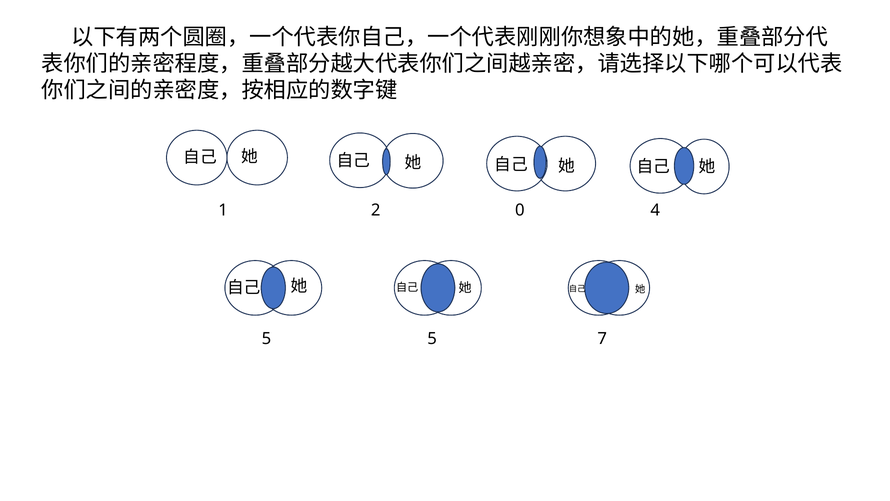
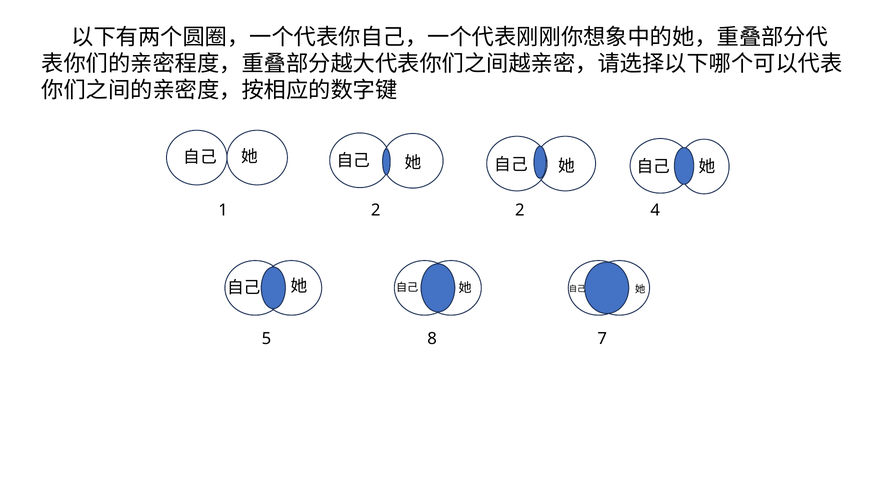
2 0: 0 -> 2 (520, 210)
5 5: 5 -> 8 (432, 339)
